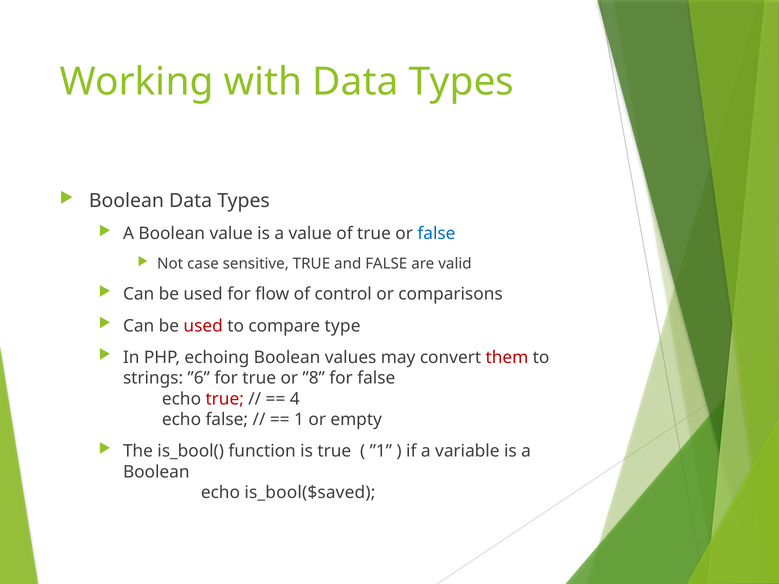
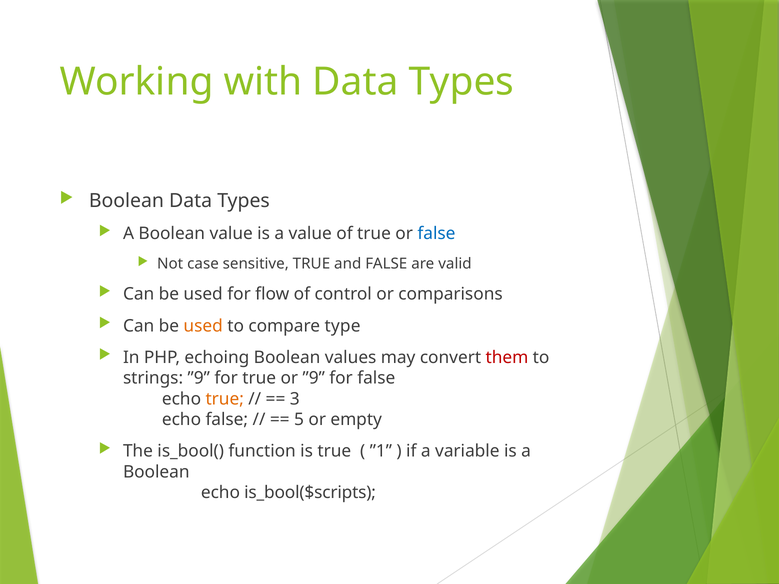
used colour: red -> orange (203, 326)
strings ”6: ”6 -> ”9 (199, 378)
or ”8: ”8 -> ”9 (314, 378)
true colour: red -> orange (225, 399)
4: 4 -> 3 (295, 399)
1: 1 -> 5 (299, 420)
is_bool($saved: is_bool($saved -> is_bool($scripts (310, 493)
